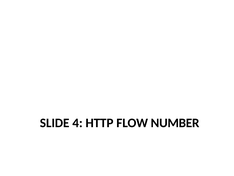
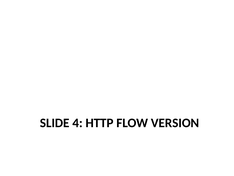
NUMBER: NUMBER -> VERSION (175, 123)
